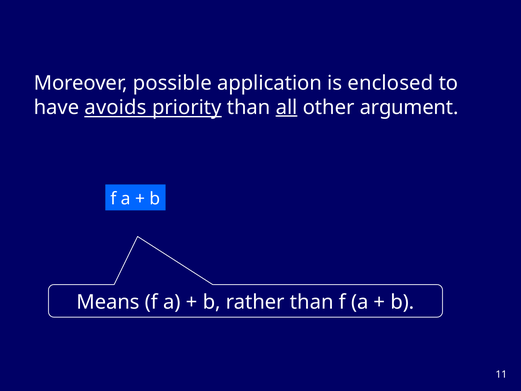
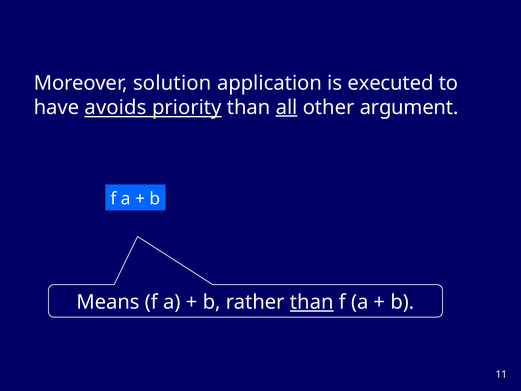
possible: possible -> solution (172, 83)
enclosed: enclosed -> executed (391, 83)
than underline: none -> present (312, 302)
